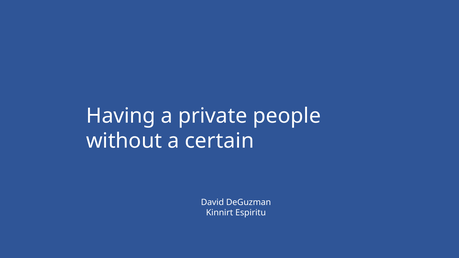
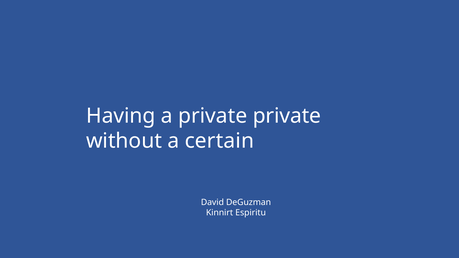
private people: people -> private (287, 116)
